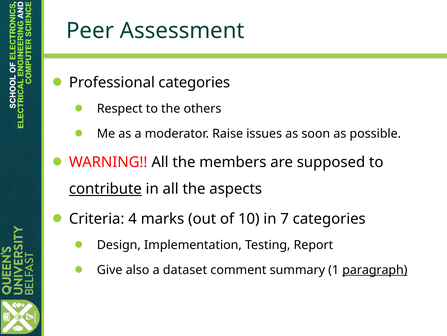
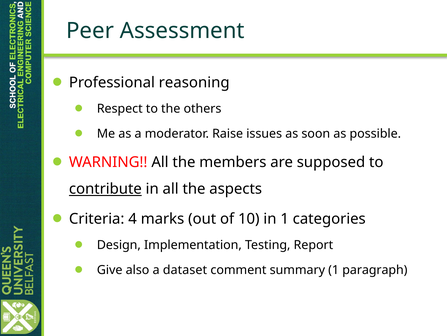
Professional categories: categories -> reasoning (194, 82)
in 7: 7 -> 1 (285, 218)
paragraph underline: present -> none (375, 269)
